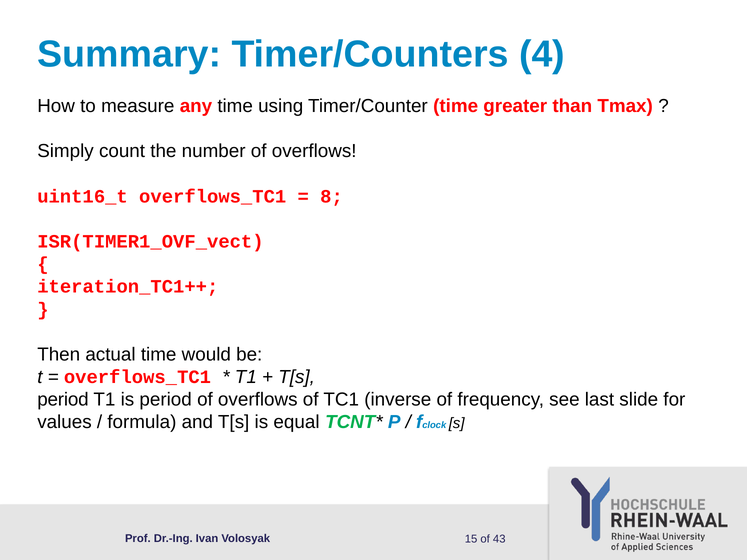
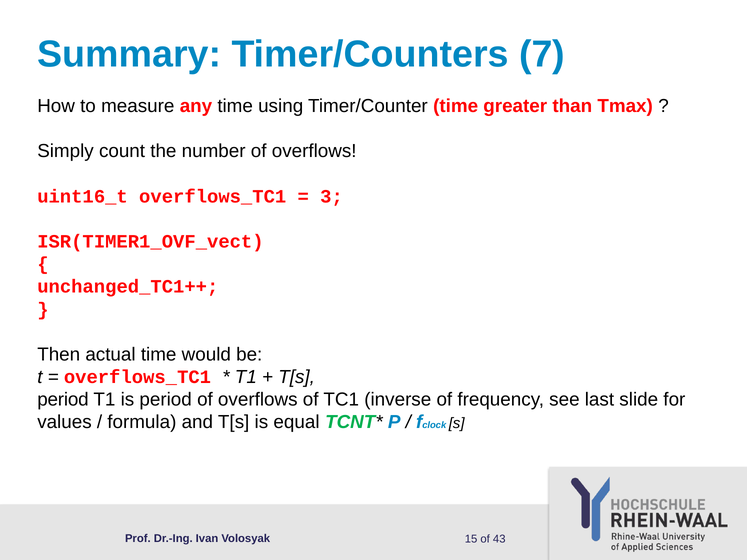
4: 4 -> 7 (542, 54)
8: 8 -> 3 (332, 197)
iteration_TC1++: iteration_TC1++ -> unchanged_TC1++ (128, 287)
